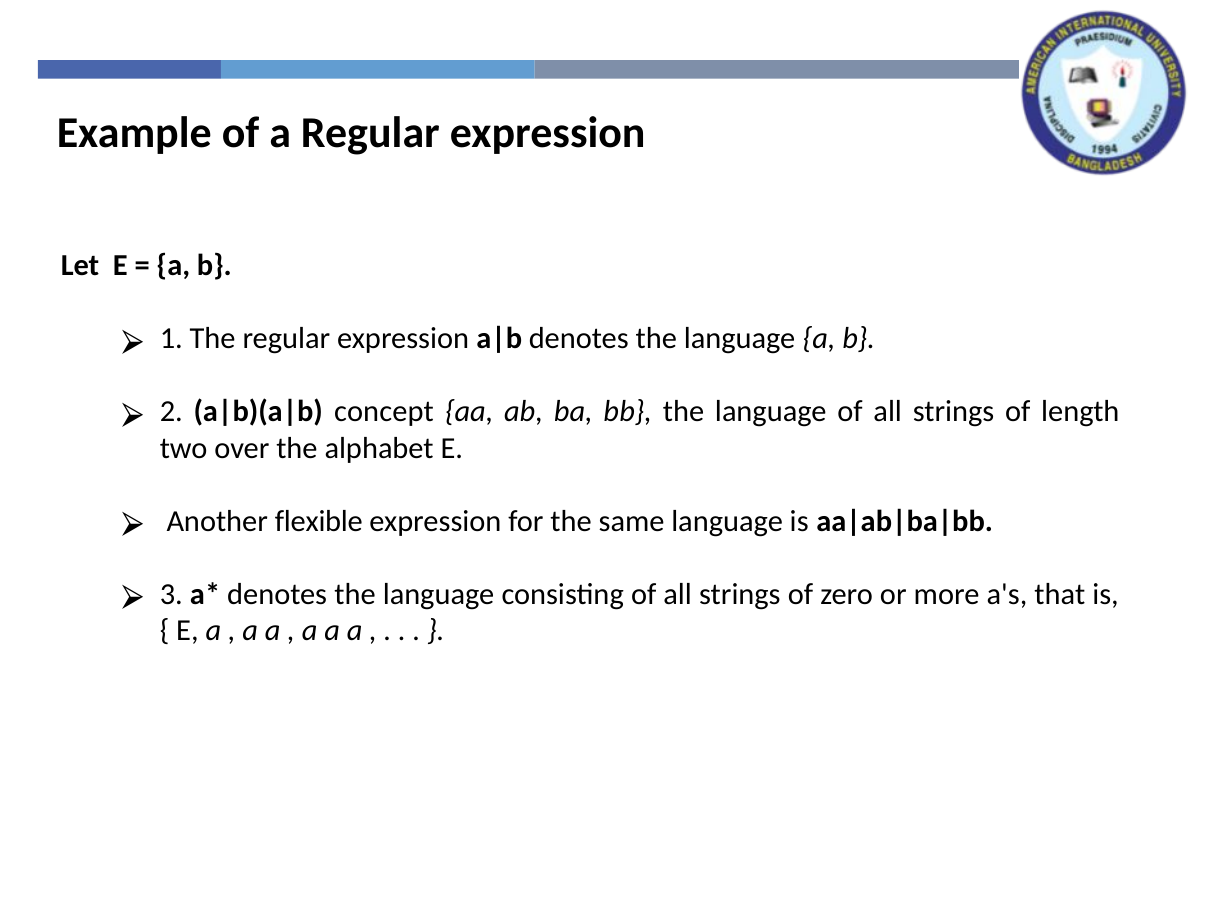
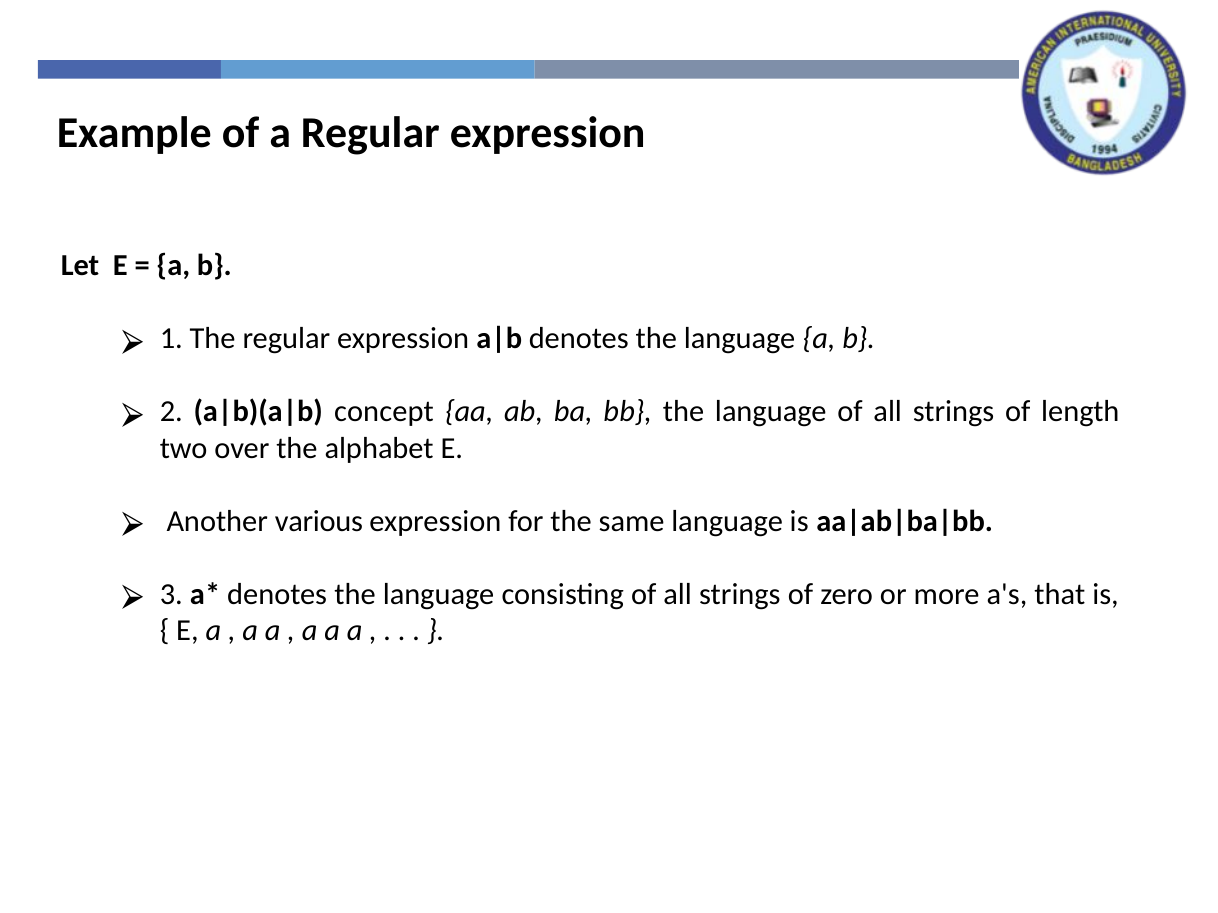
flexible: flexible -> various (319, 521)
